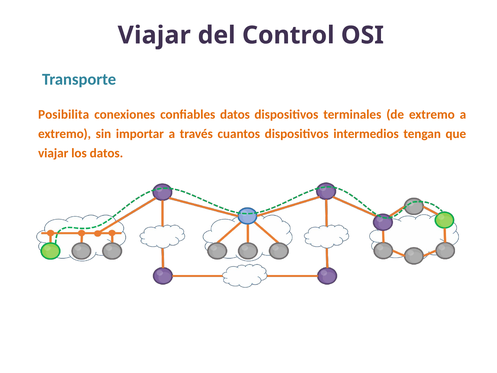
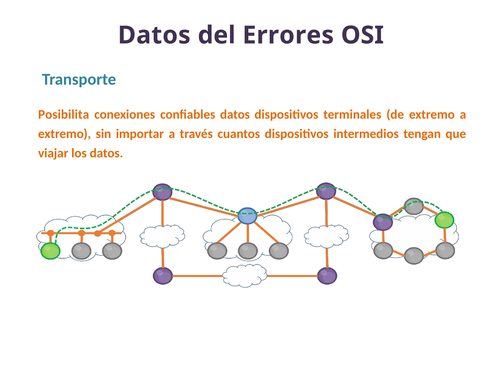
Viajar: Viajar -> Datos (154, 35)
Control: Control -> Errores (288, 35)
